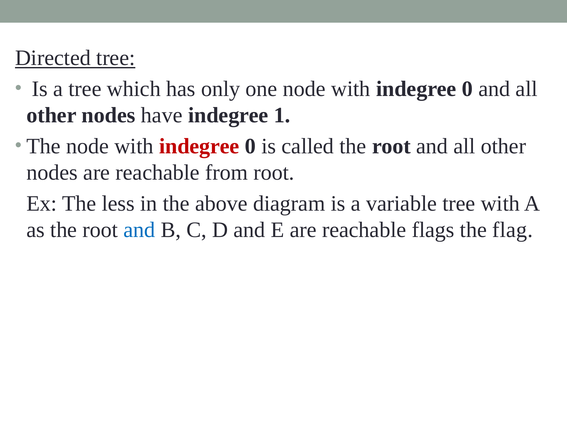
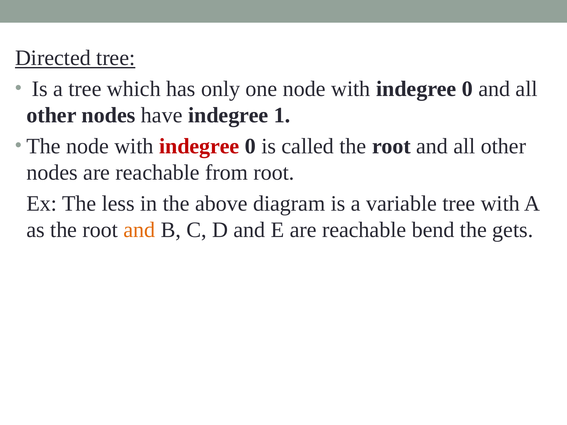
and colour: blue -> orange (139, 230)
flags: flags -> bend (433, 230)
flag: flag -> gets (513, 230)
